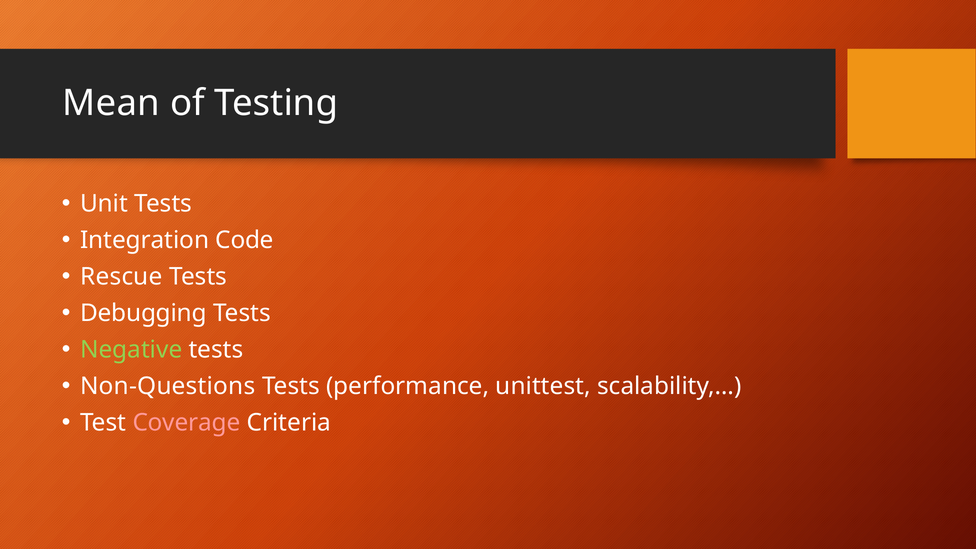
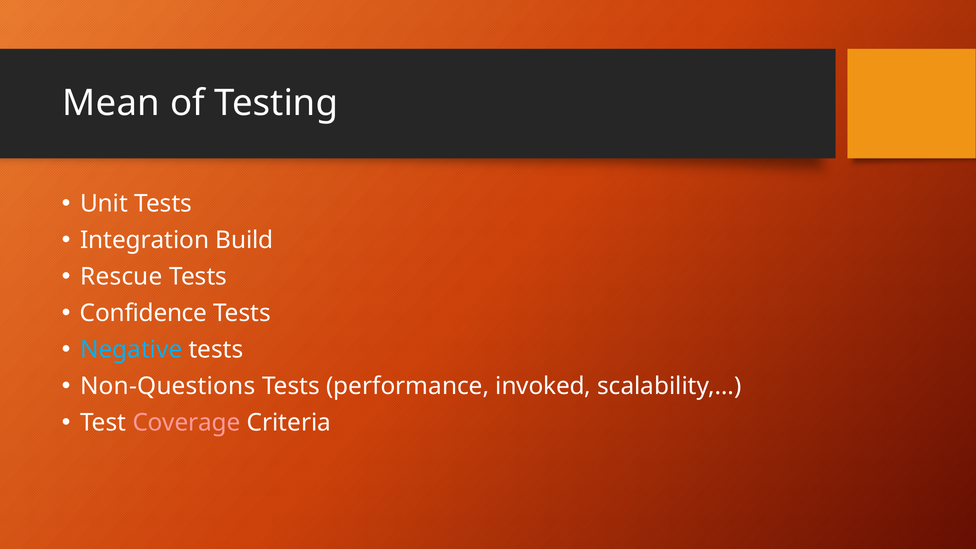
Code: Code -> Build (244, 240)
Debugging: Debugging -> Confidence (144, 313)
Negative colour: light green -> light blue (131, 350)
unittest: unittest -> invoked (543, 386)
